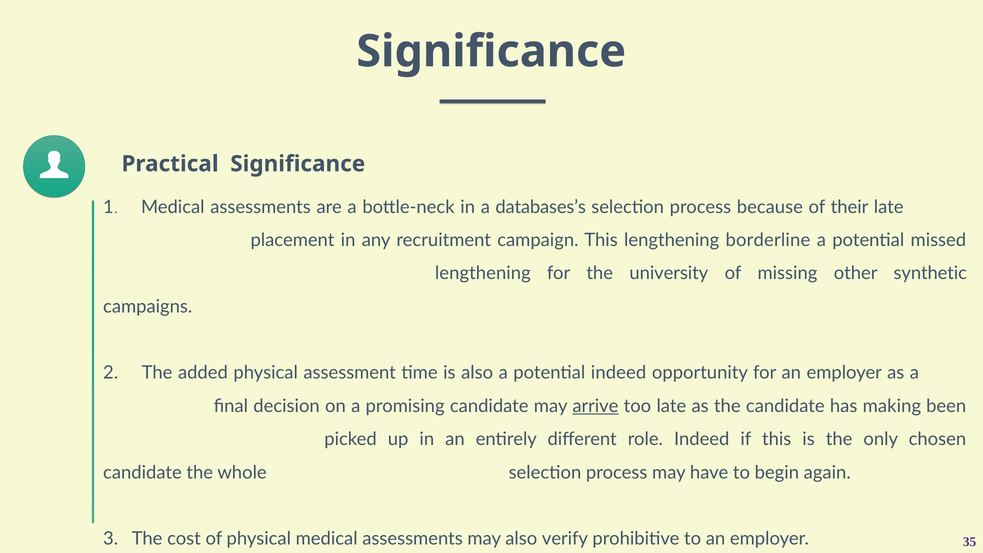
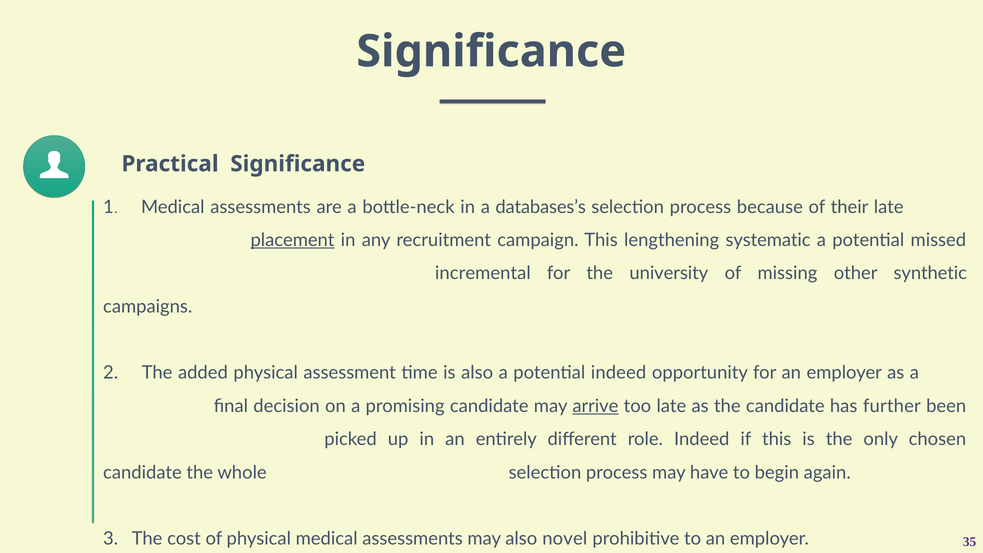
placement underline: none -> present (293, 240)
borderline: borderline -> systematic (768, 240)
lengthening: lengthening -> incremental (483, 273)
making: making -> further (892, 406)
verify: verify -> novel (565, 539)
